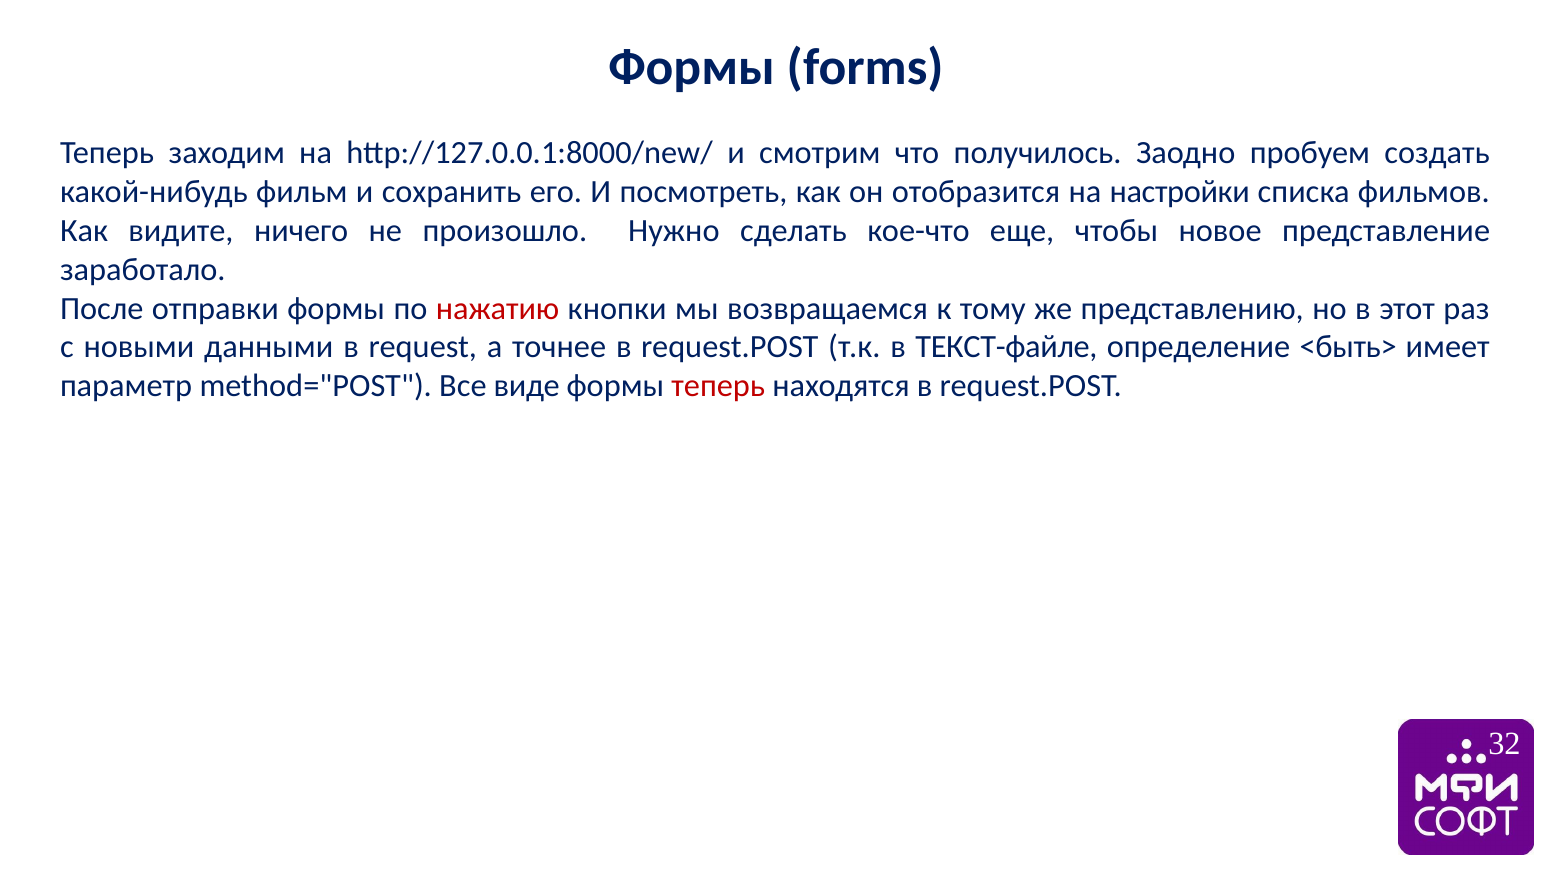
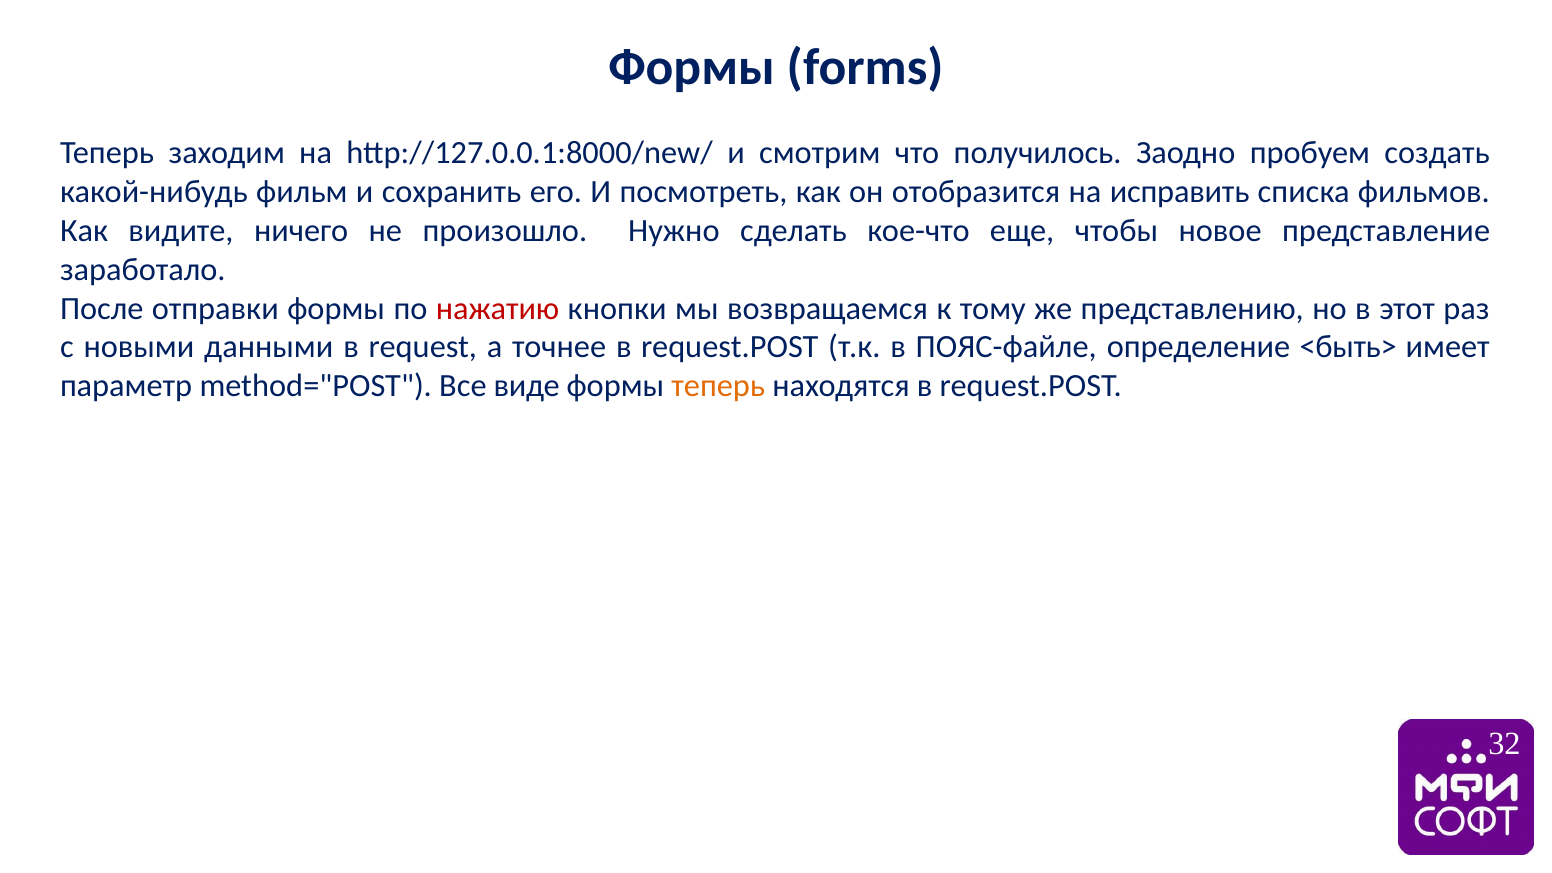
настройки: настройки -> исправить (1180, 192)
ТЕКСТ-файле: ТЕКСТ-файле -> ПОЯС-файле (1006, 347)
теперь colour: red -> orange (718, 386)
